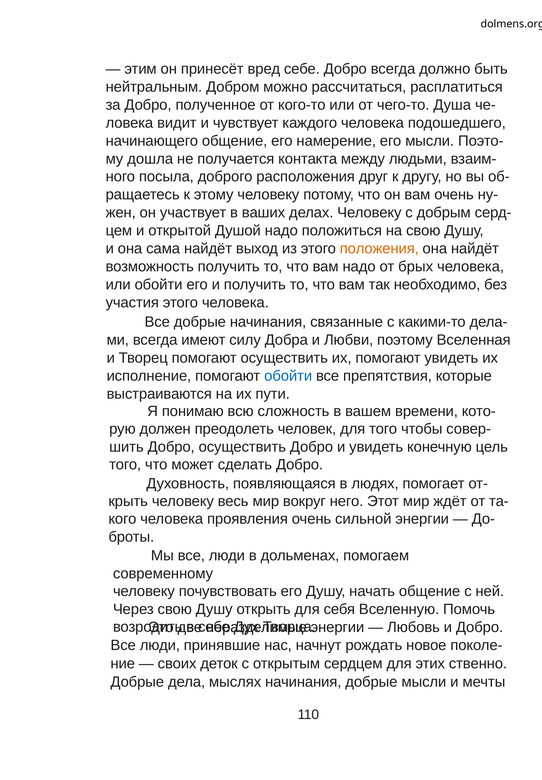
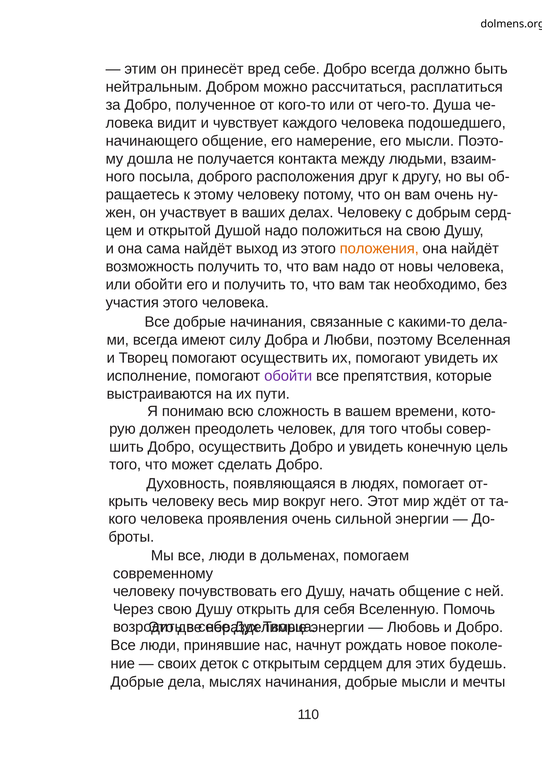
брых: брых -> новы (416, 267)
обойти colour: blue -> purple (288, 376)
ственно: ственно -> будешь (478, 664)
